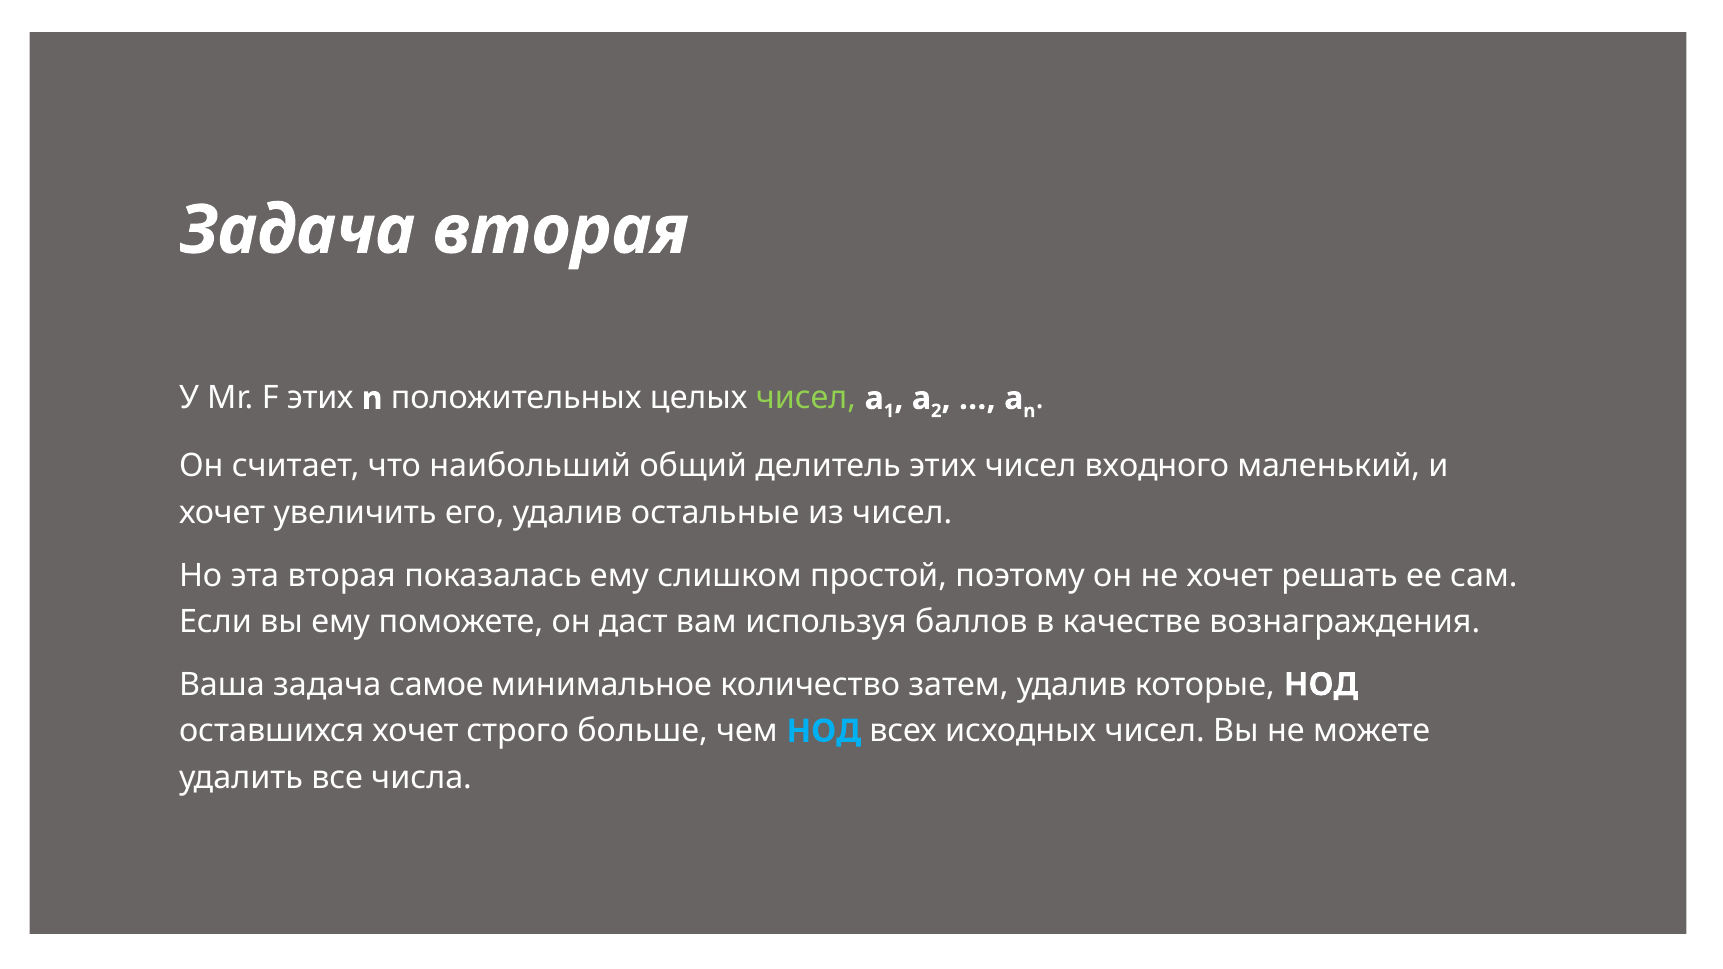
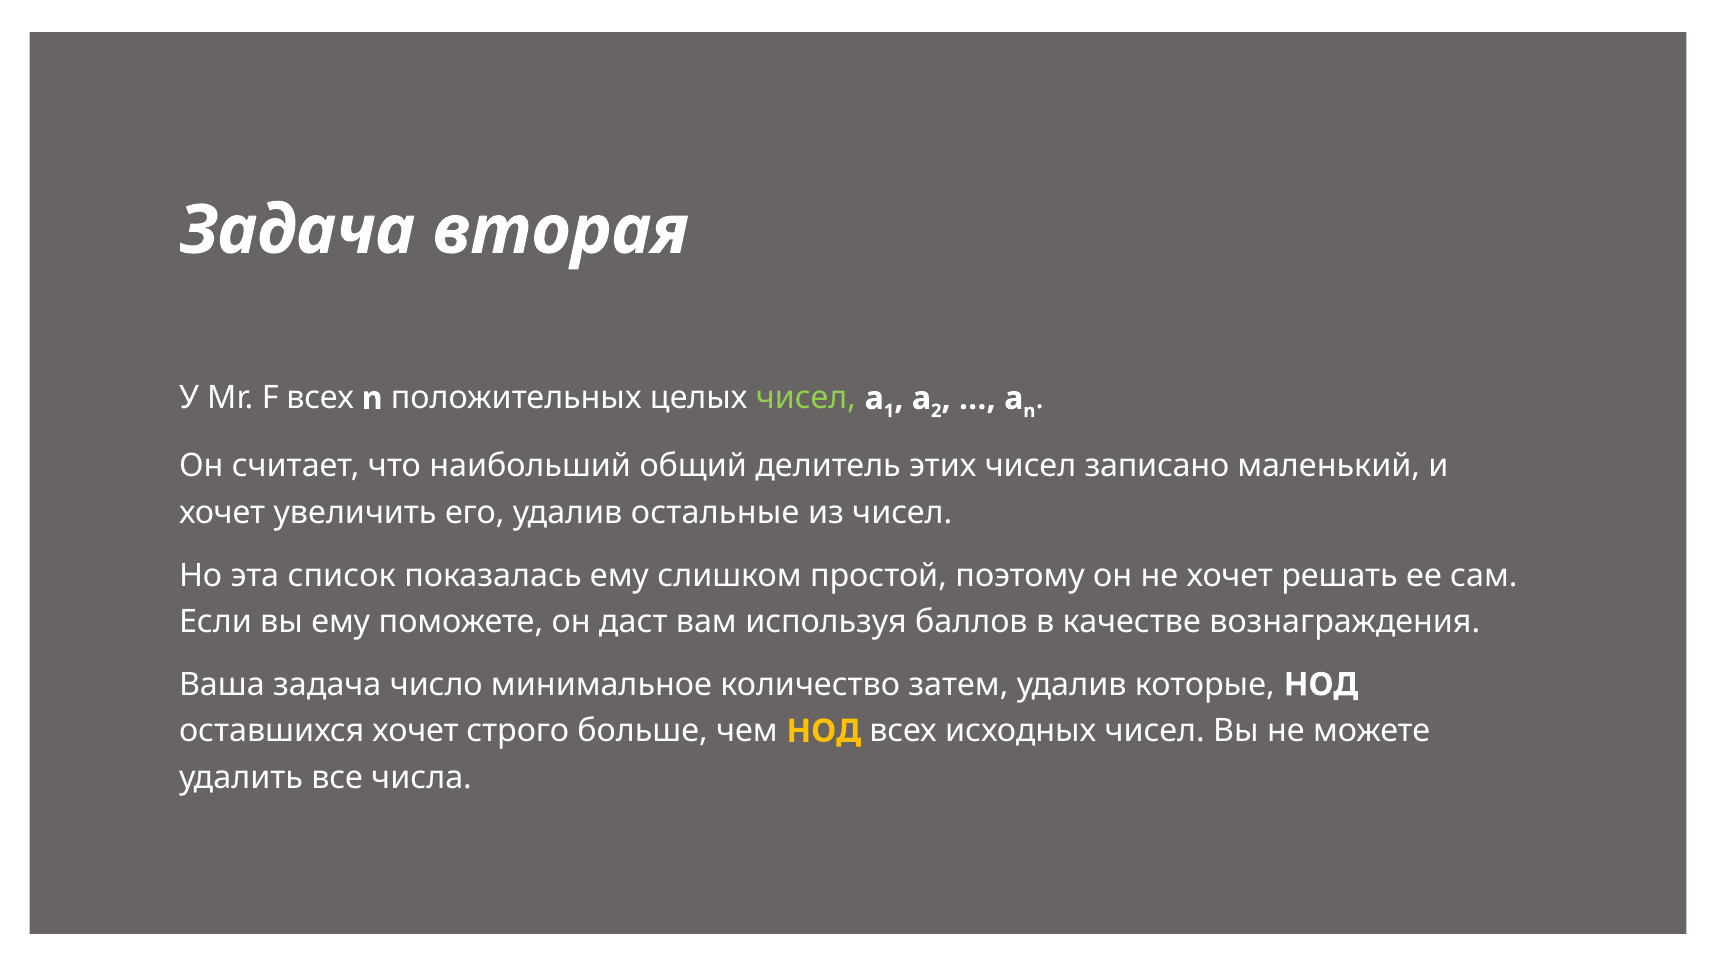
F этих: этих -> всех (320, 398)
входного: входного -> записано (1157, 466)
эта вторая: вторая -> список (342, 576)
самое: самое -> число (436, 685)
НОД colour: light blue -> yellow (824, 731)
